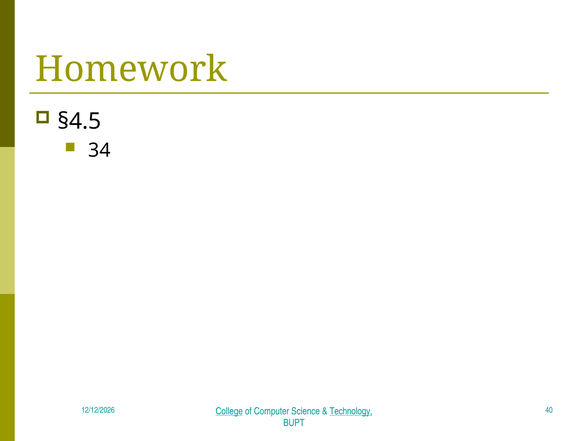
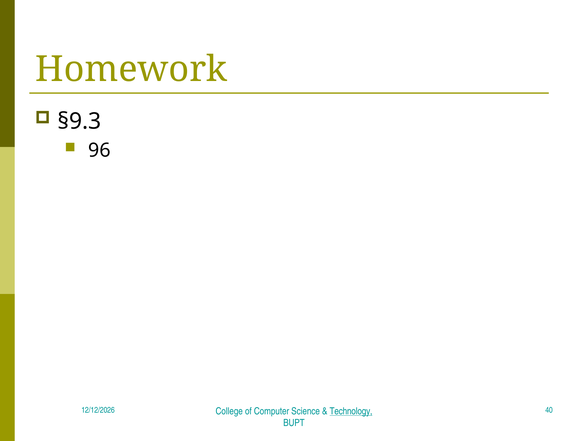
§4.5: §4.5 -> §9.3 (79, 121)
34: 34 -> 96 (99, 150)
College underline: present -> none (229, 411)
